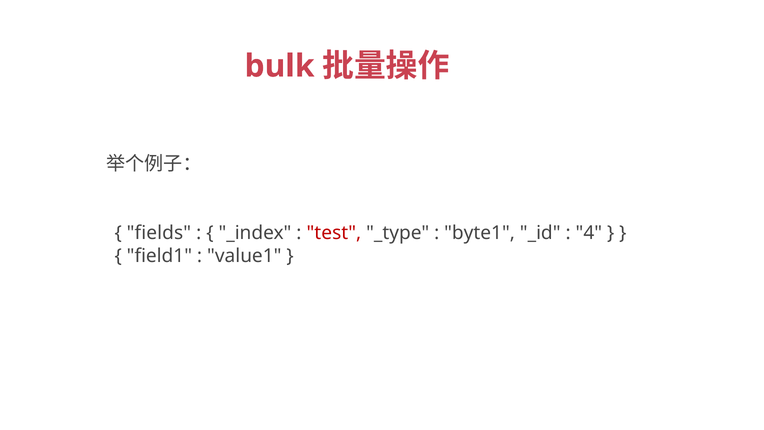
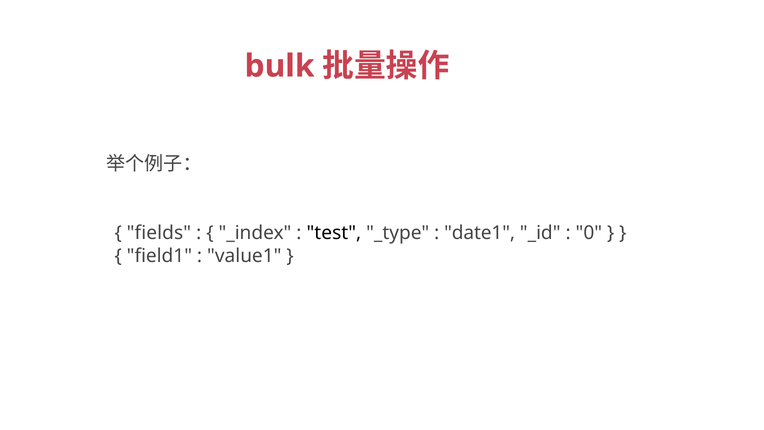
test colour: red -> black (334, 233)
byte1: byte1 -> date1 (480, 233)
4: 4 -> 0 (589, 233)
